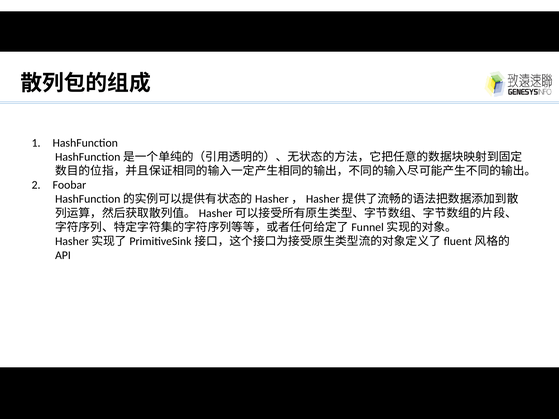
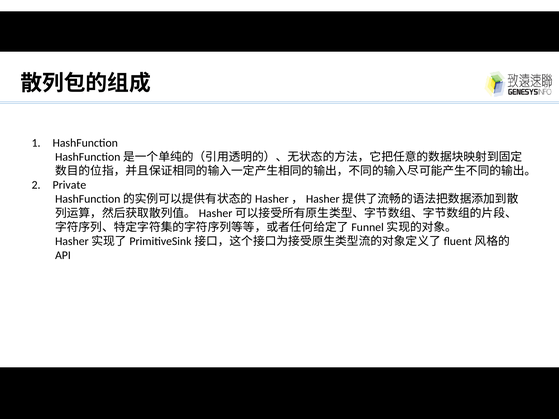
Foobar: Foobar -> Private (69, 185)
